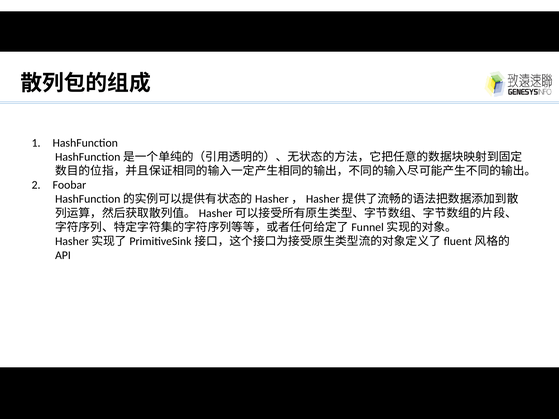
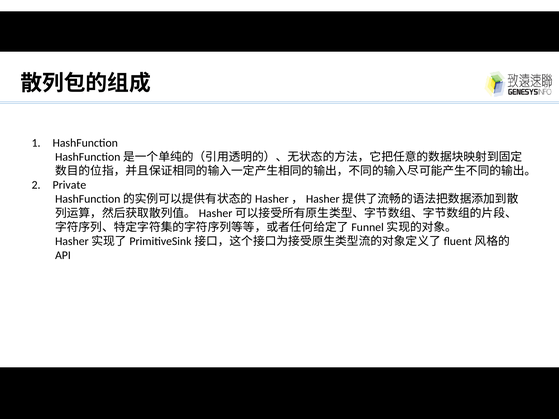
Foobar: Foobar -> Private (69, 185)
